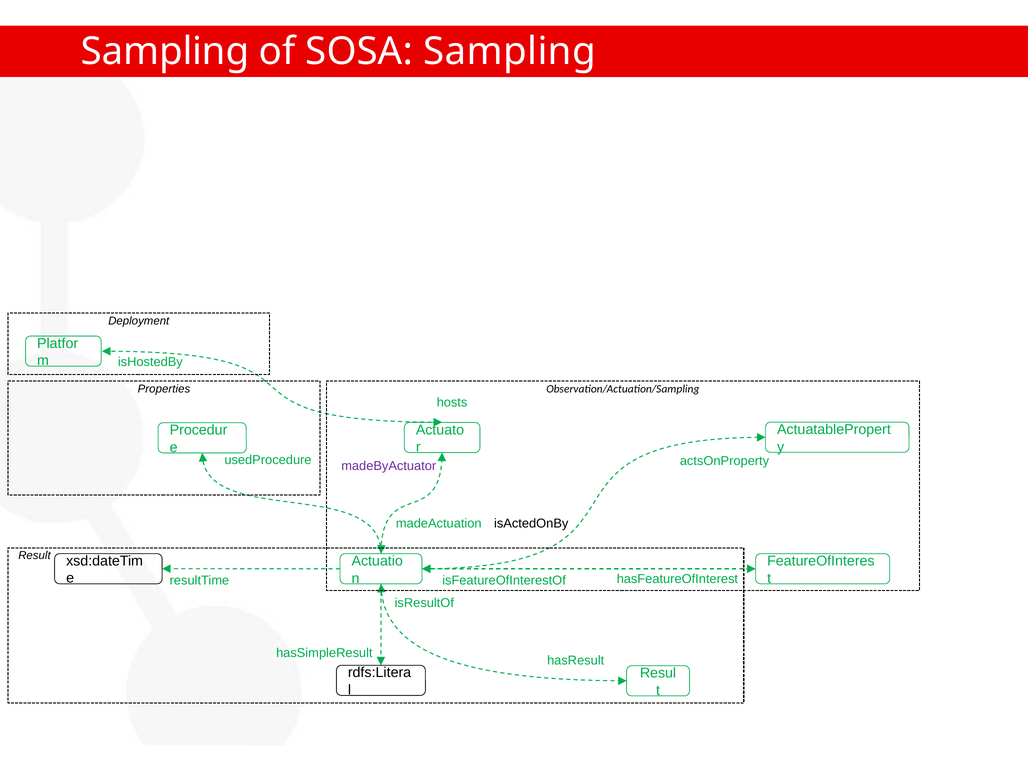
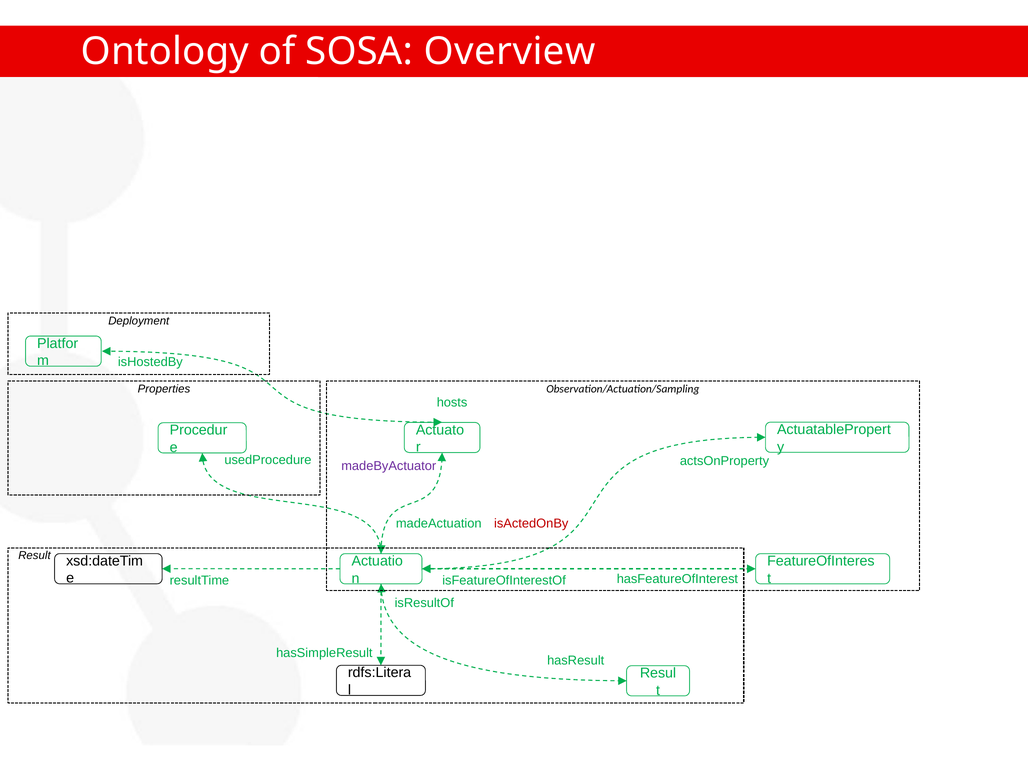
Sampling: Sampling -> Ontology (165, 51)
SOSA Sampling: Sampling -> Overview (510, 51)
isActedOnBy colour: black -> red (531, 524)
